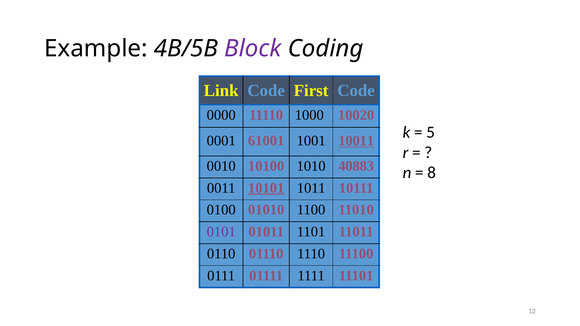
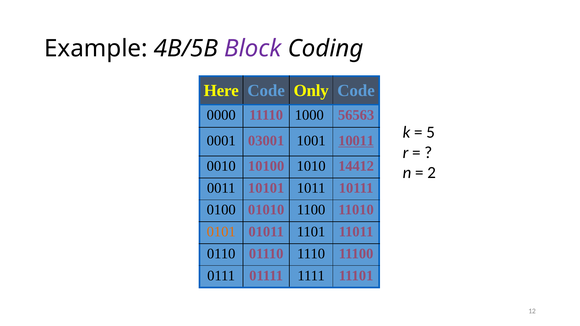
Link: Link -> Here (221, 91)
First: First -> Only (311, 91)
10020: 10020 -> 56563 (356, 115)
61001: 61001 -> 03001 (266, 141)
40883: 40883 -> 14412 (356, 166)
8: 8 -> 2 (432, 173)
10101 underline: present -> none (266, 188)
0101 colour: purple -> orange (221, 232)
